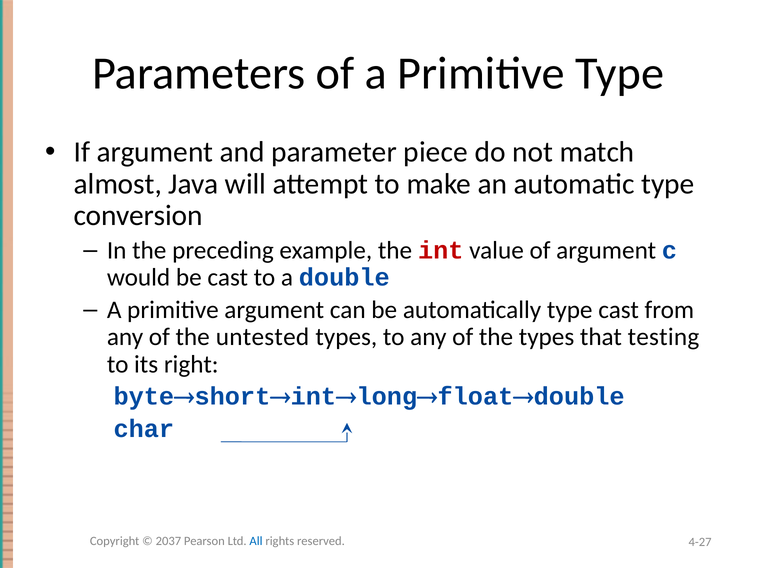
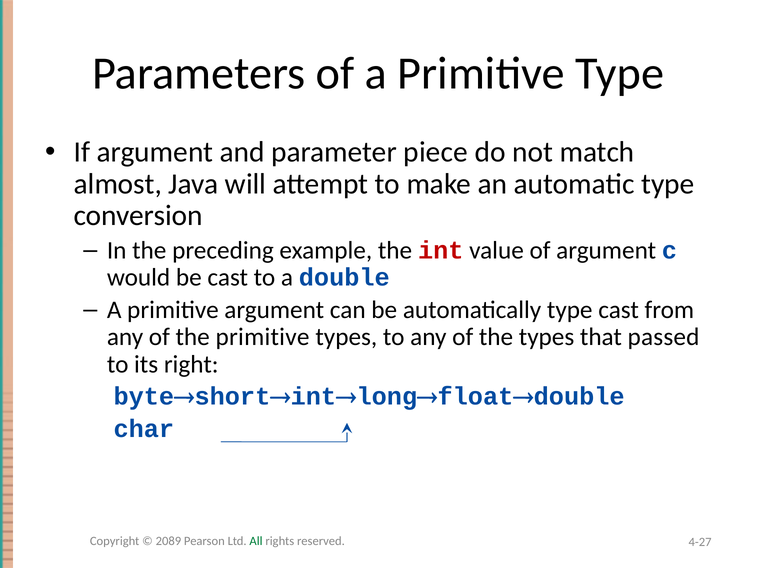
the untested: untested -> primitive (263, 337)
testing: testing -> passed (664, 337)
2037: 2037 -> 2089 (168, 541)
All colour: blue -> green (256, 541)
